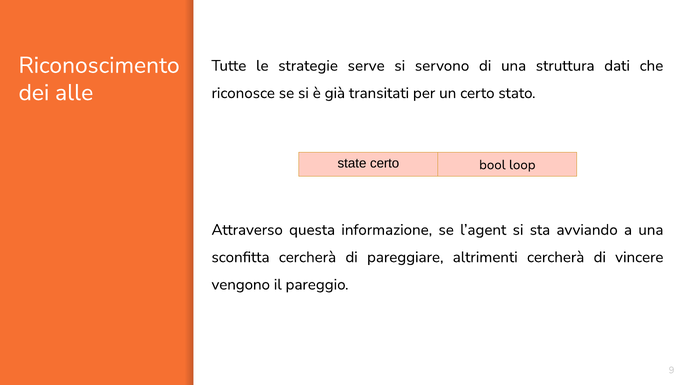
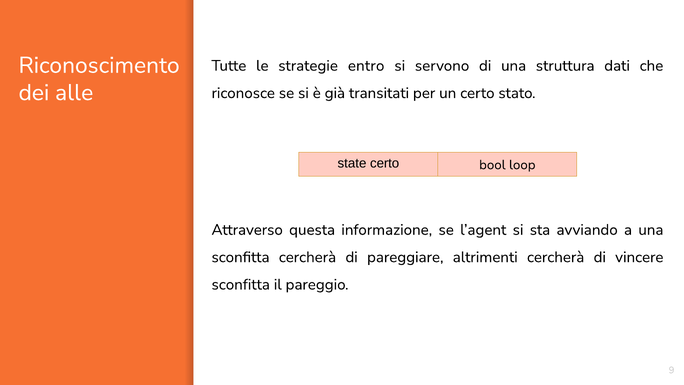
serve: serve -> entro (366, 66)
vengono: vengono -> sconfitta (241, 284)
